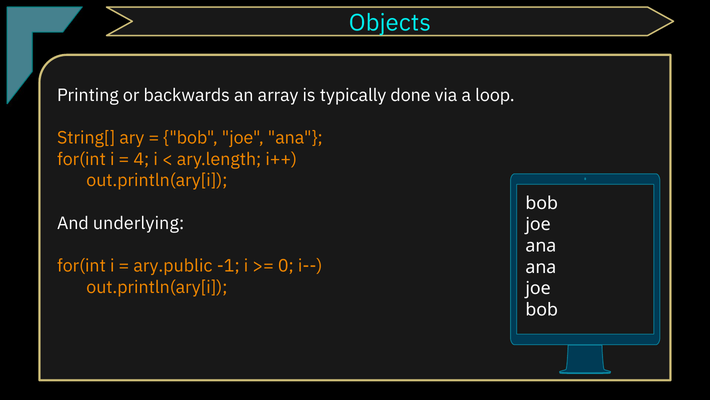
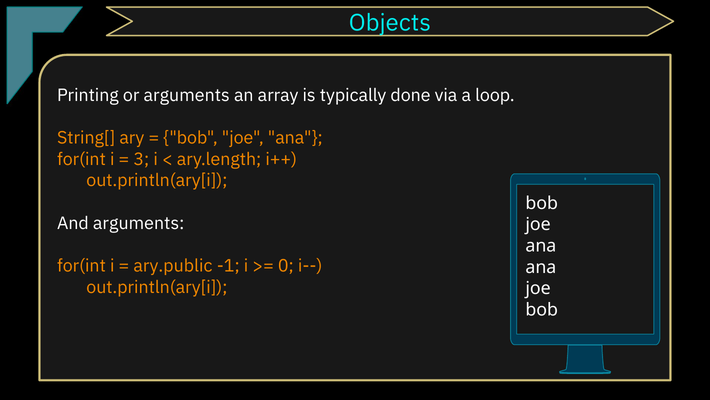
or backwards: backwards -> arguments (187, 95)
4: 4 -> 3 (141, 159)
And underlying: underlying -> arguments (139, 223)
